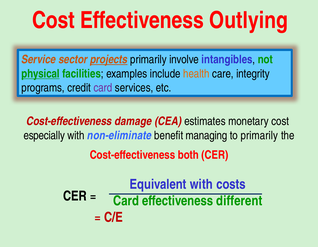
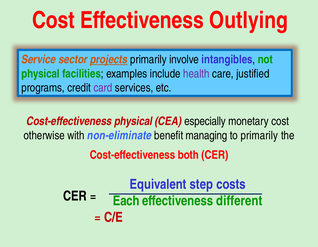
physical underline: present -> none (41, 74)
health colour: orange -> purple (196, 74)
integrity: integrity -> justified (253, 74)
Cost-effectiveness damage: damage -> physical (133, 122)
estimates: estimates -> especially (205, 122)
especially: especially -> otherwise (44, 136)
Equivalent with: with -> step (201, 185)
Card: Card -> Each (126, 201)
